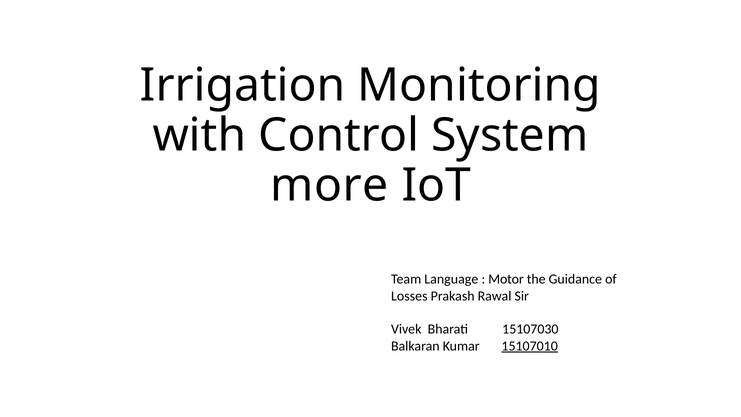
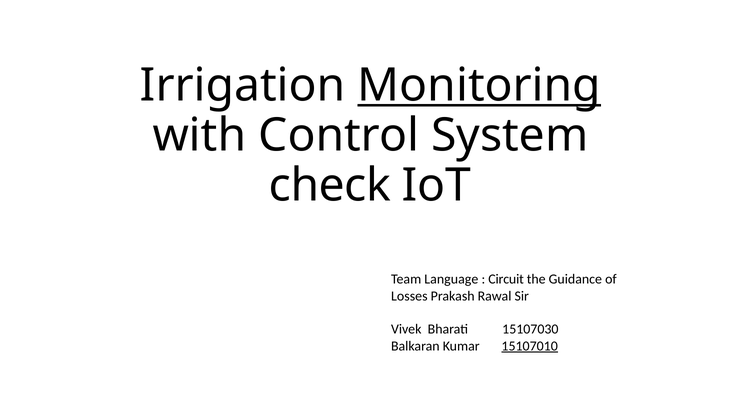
Monitoring underline: none -> present (479, 85)
more: more -> check (330, 185)
Motor: Motor -> Circuit (506, 279)
